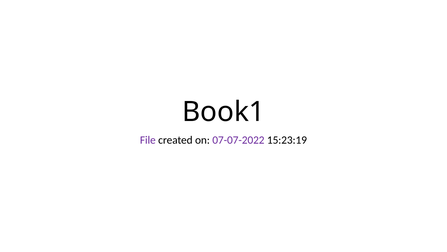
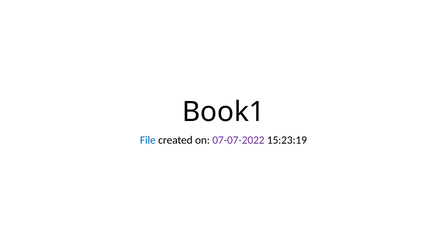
File colour: purple -> blue (148, 140)
